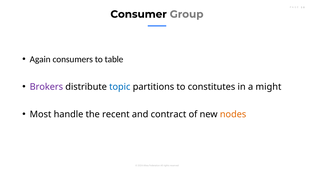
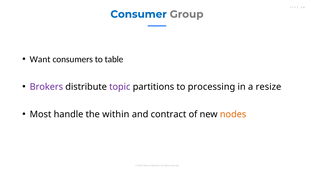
Consumer colour: black -> blue (139, 14)
Again: Again -> Want (40, 59)
topic colour: blue -> purple (120, 87)
constitutes: constitutes -> processing (211, 87)
might: might -> resize (268, 87)
recent: recent -> within (116, 114)
